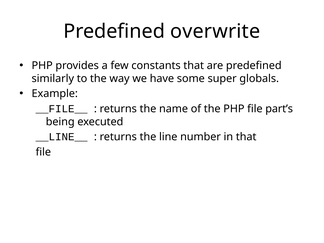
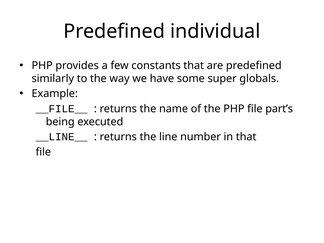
overwrite: overwrite -> individual (215, 31)
